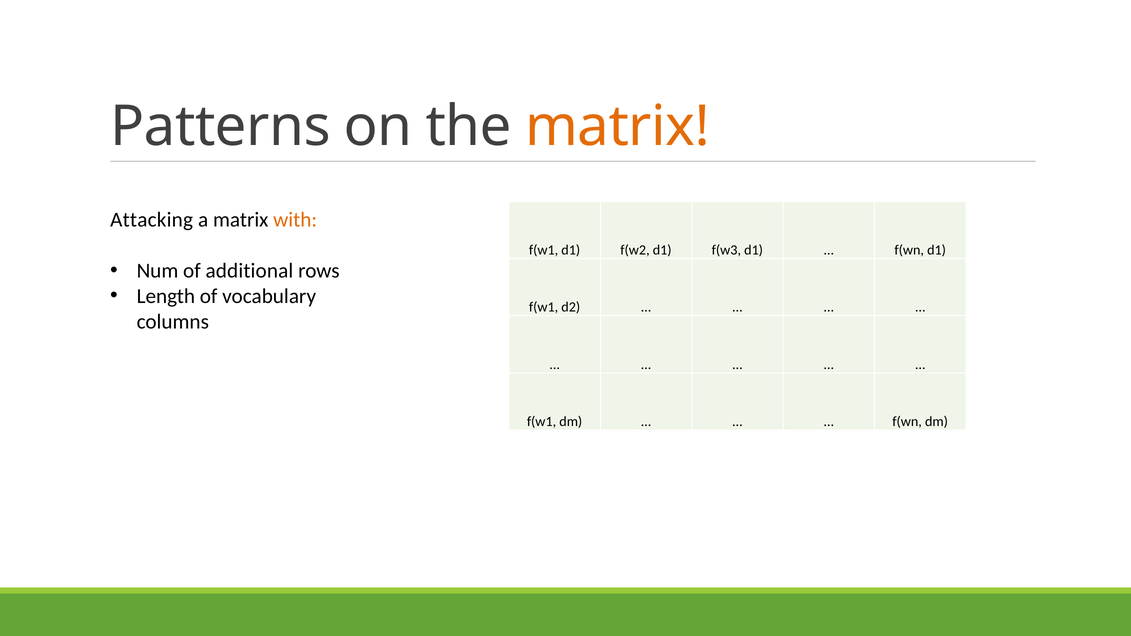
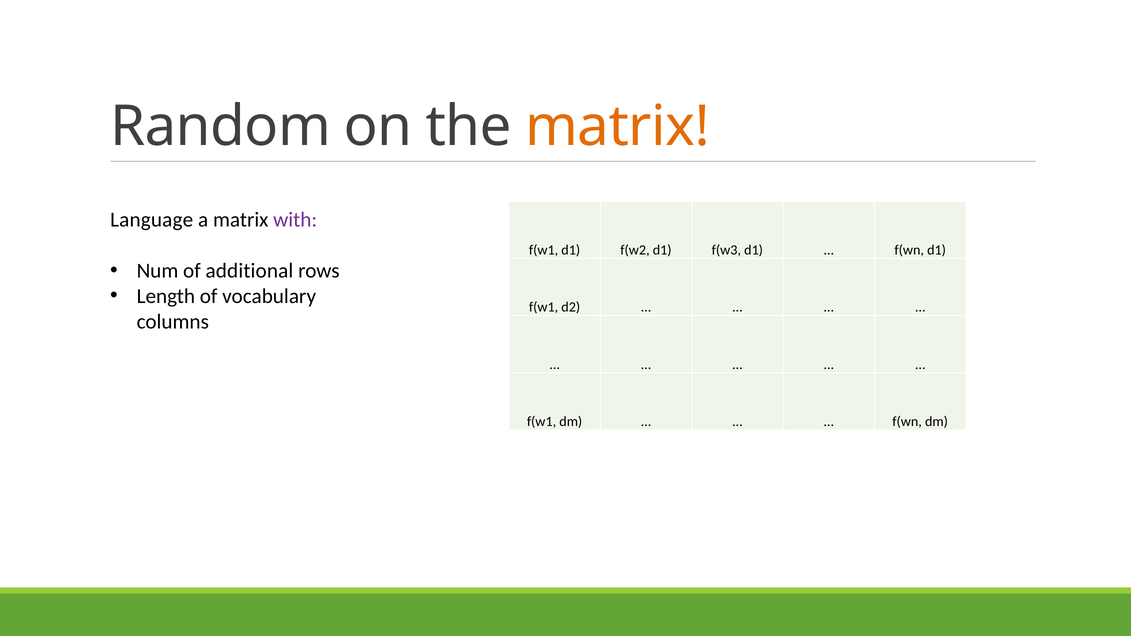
Patterns: Patterns -> Random (220, 127)
Attacking: Attacking -> Language (152, 220)
with colour: orange -> purple (295, 220)
